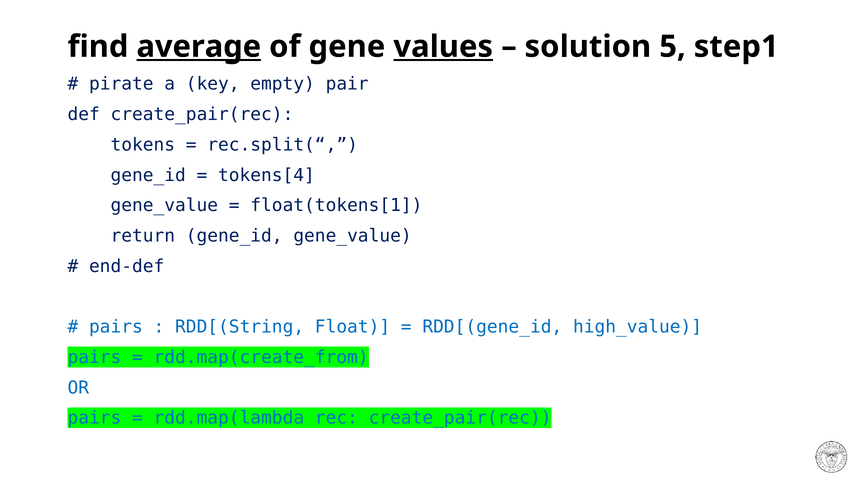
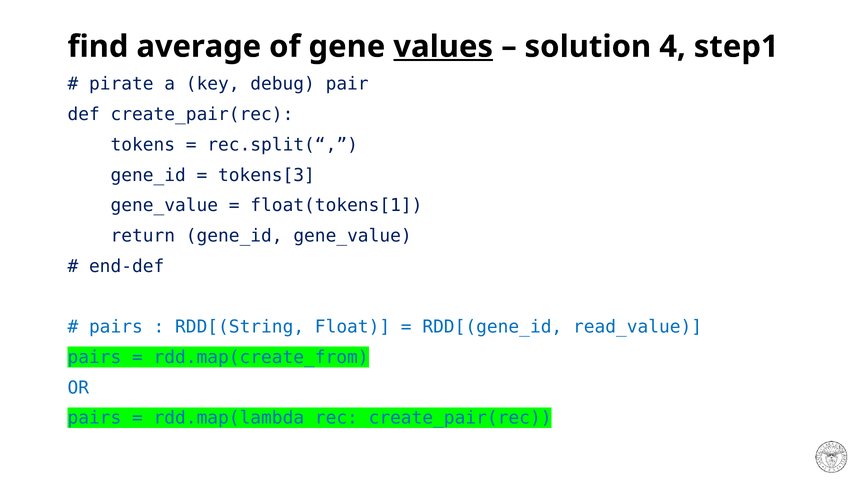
average underline: present -> none (199, 47)
5: 5 -> 4 (673, 47)
empty: empty -> debug (283, 84)
tokens[4: tokens[4 -> tokens[3 (266, 175)
high_value: high_value -> read_value (638, 327)
